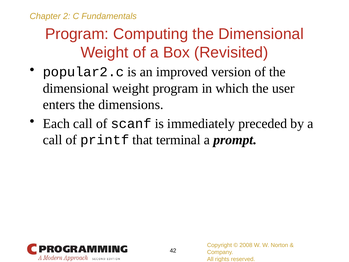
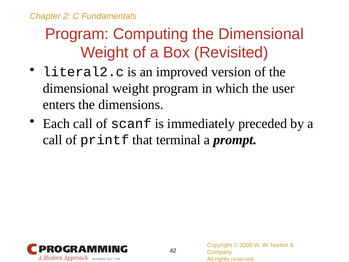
popular2.c: popular2.c -> literal2.c (83, 72)
